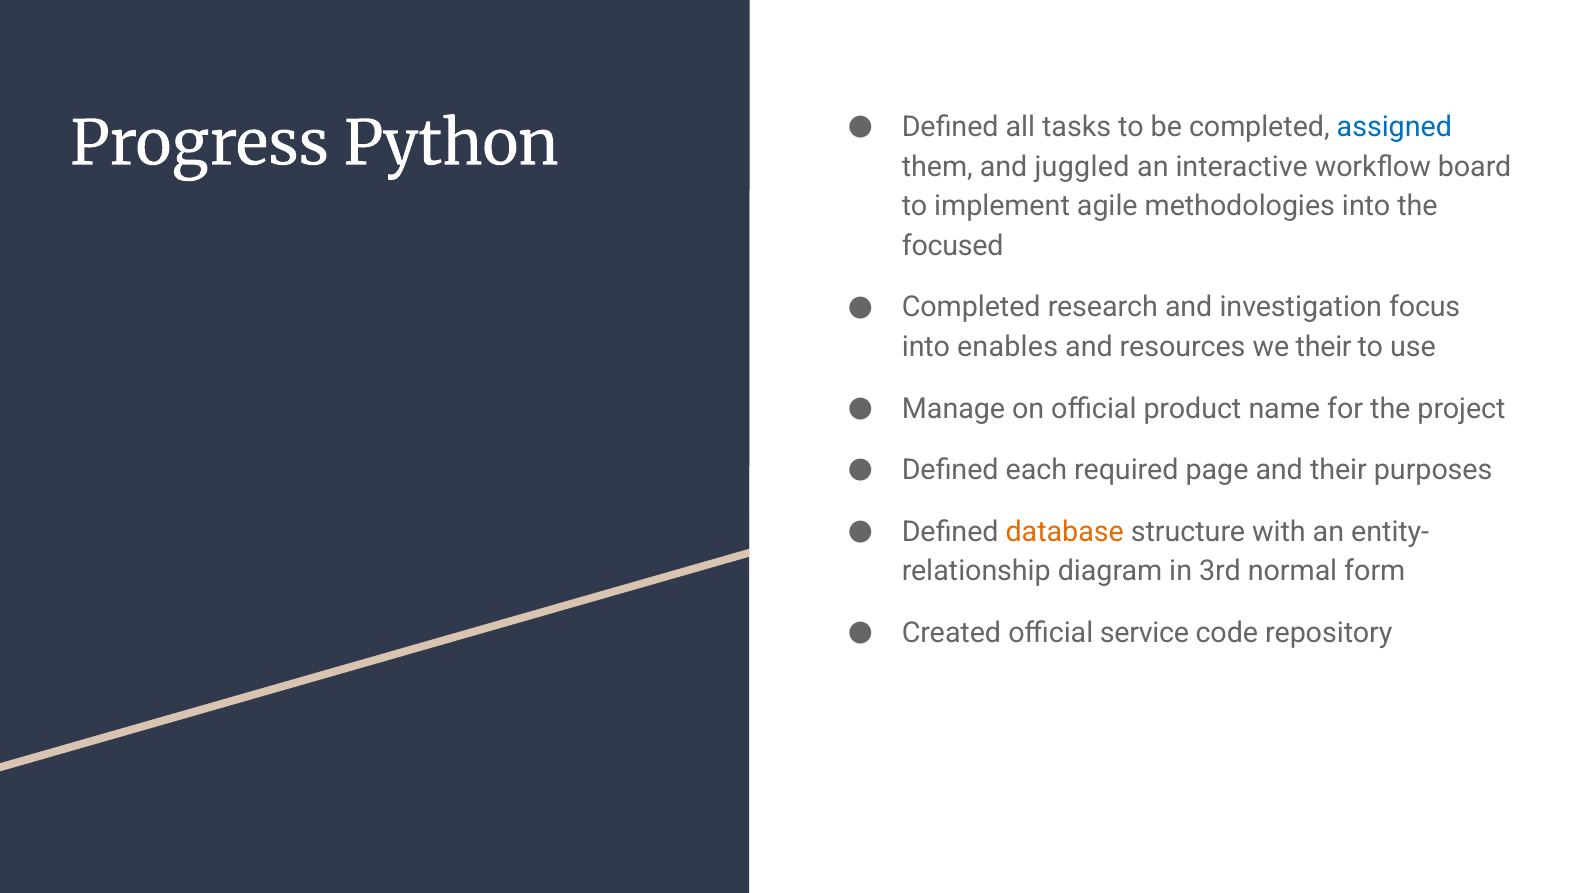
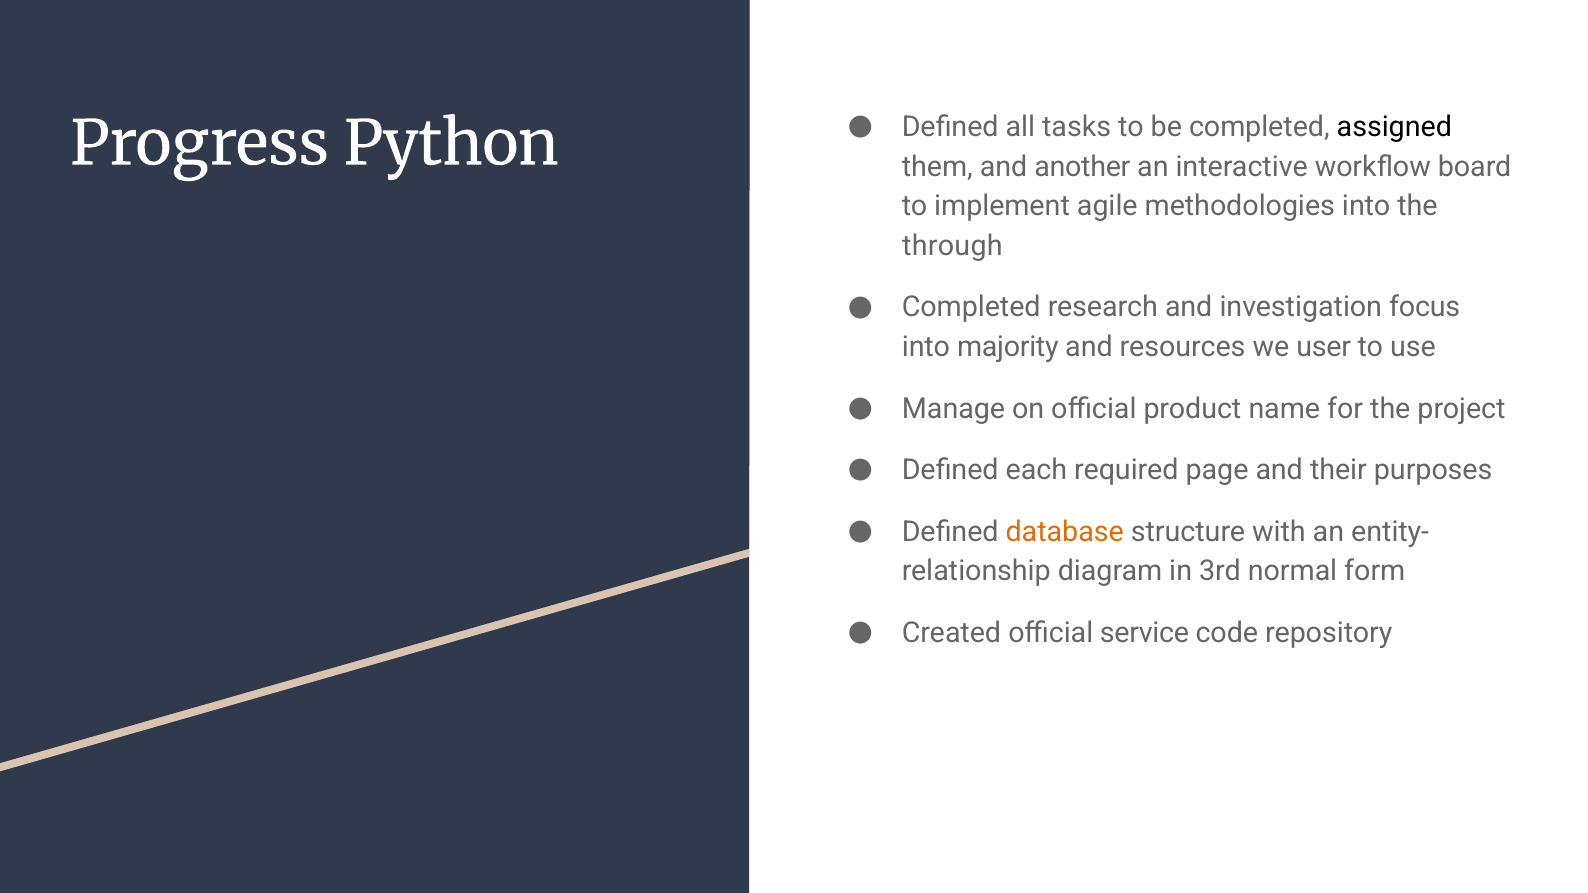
assigned colour: blue -> black (1394, 127)
juggled: juggled -> another (1082, 167)
focused: focused -> through (952, 246)
enables: enables -> majority (1008, 347)
we their: their -> user (1324, 347)
